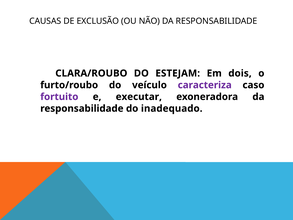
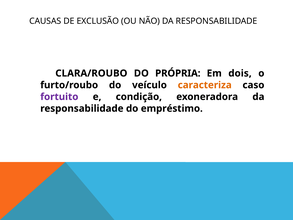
ESTEJAM: ESTEJAM -> PRÓPRIA (178, 73)
caracteriza colour: purple -> orange (205, 85)
executar: executar -> condição (139, 97)
inadequado: inadequado -> empréstimo (172, 108)
